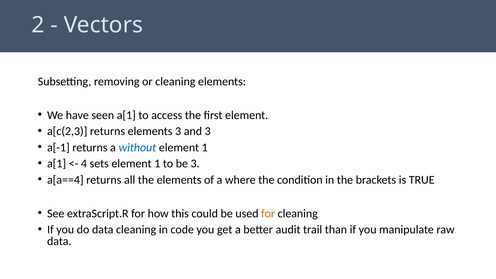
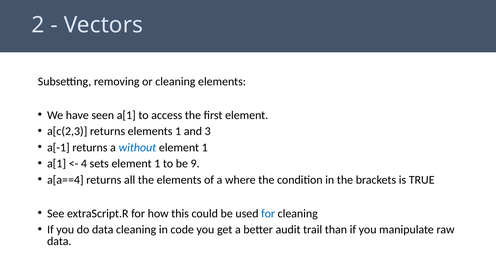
elements 3: 3 -> 1 (178, 131)
be 3: 3 -> 9 (195, 164)
for colour: orange -> blue (268, 213)
